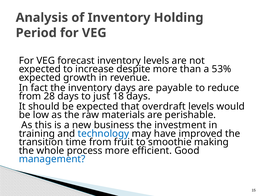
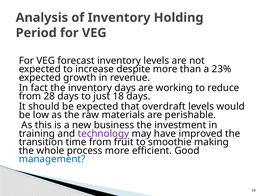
53%: 53% -> 23% (221, 69)
payable: payable -> working (174, 88)
technology colour: blue -> purple (103, 134)
